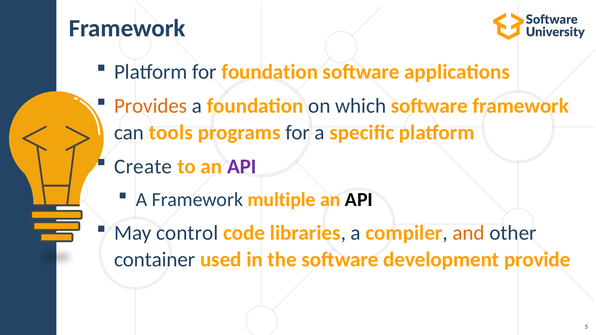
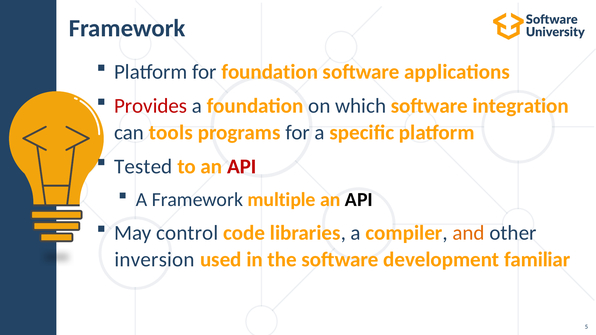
Provides colour: orange -> red (151, 106)
software framework: framework -> integration (521, 106)
Create: Create -> Tested (143, 167)
API colour: purple -> red (242, 167)
container: container -> inversion (155, 260)
provide: provide -> familiar (537, 260)
